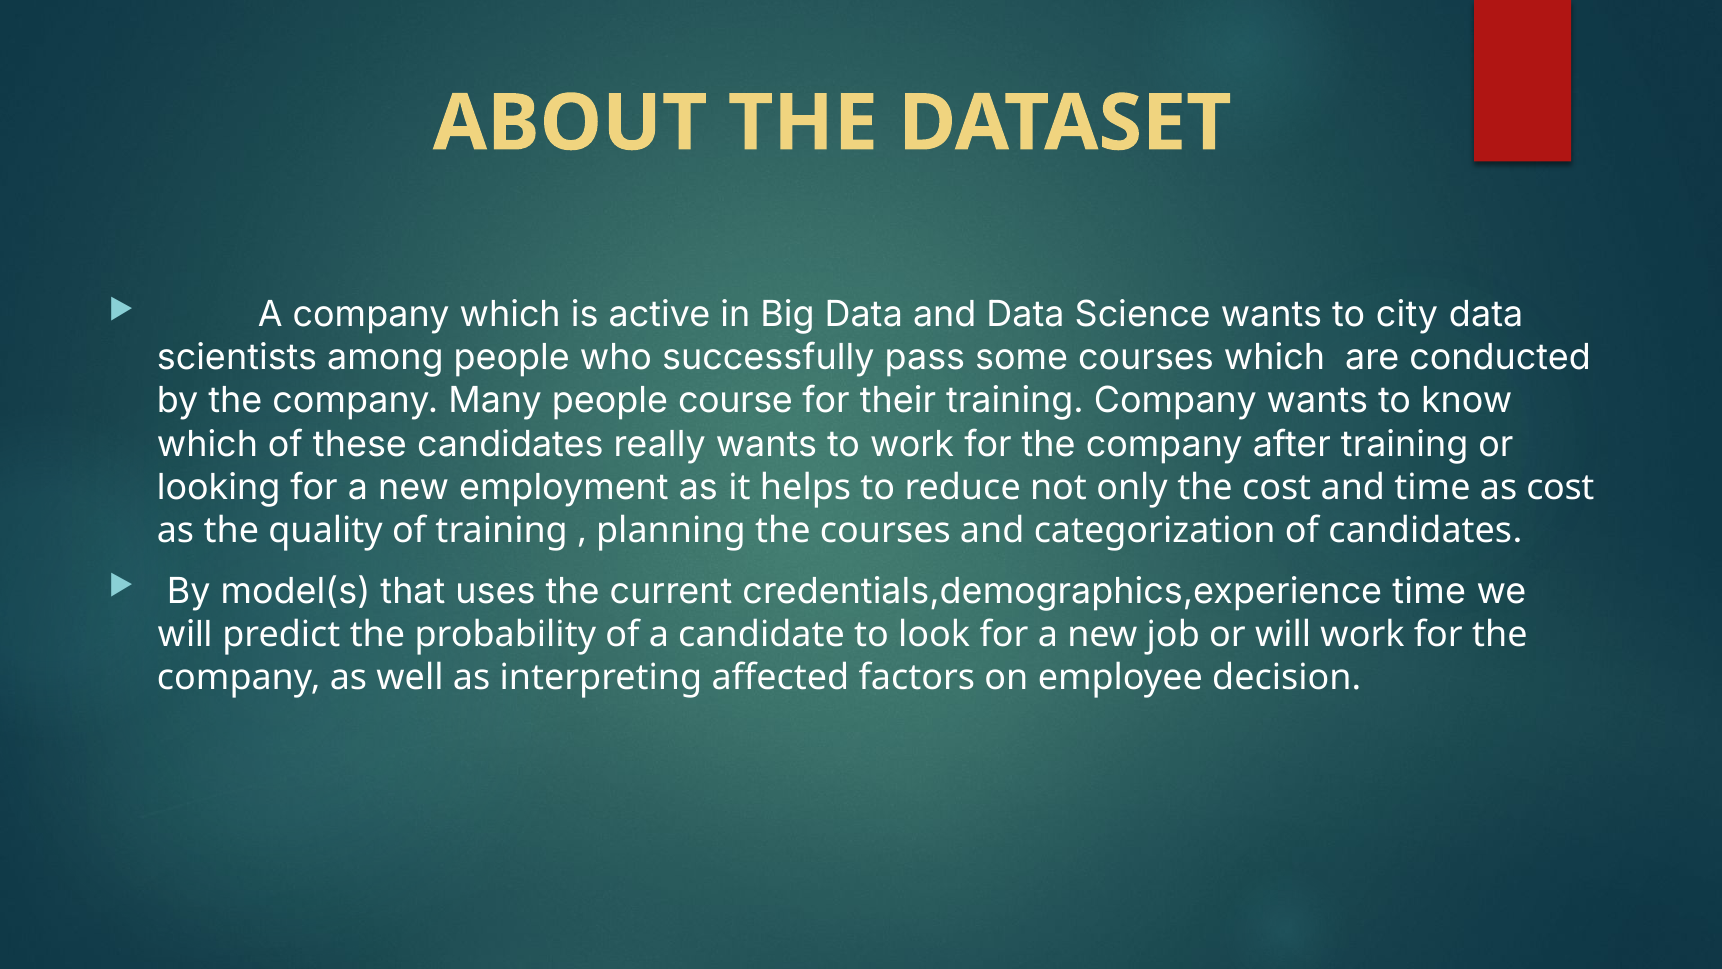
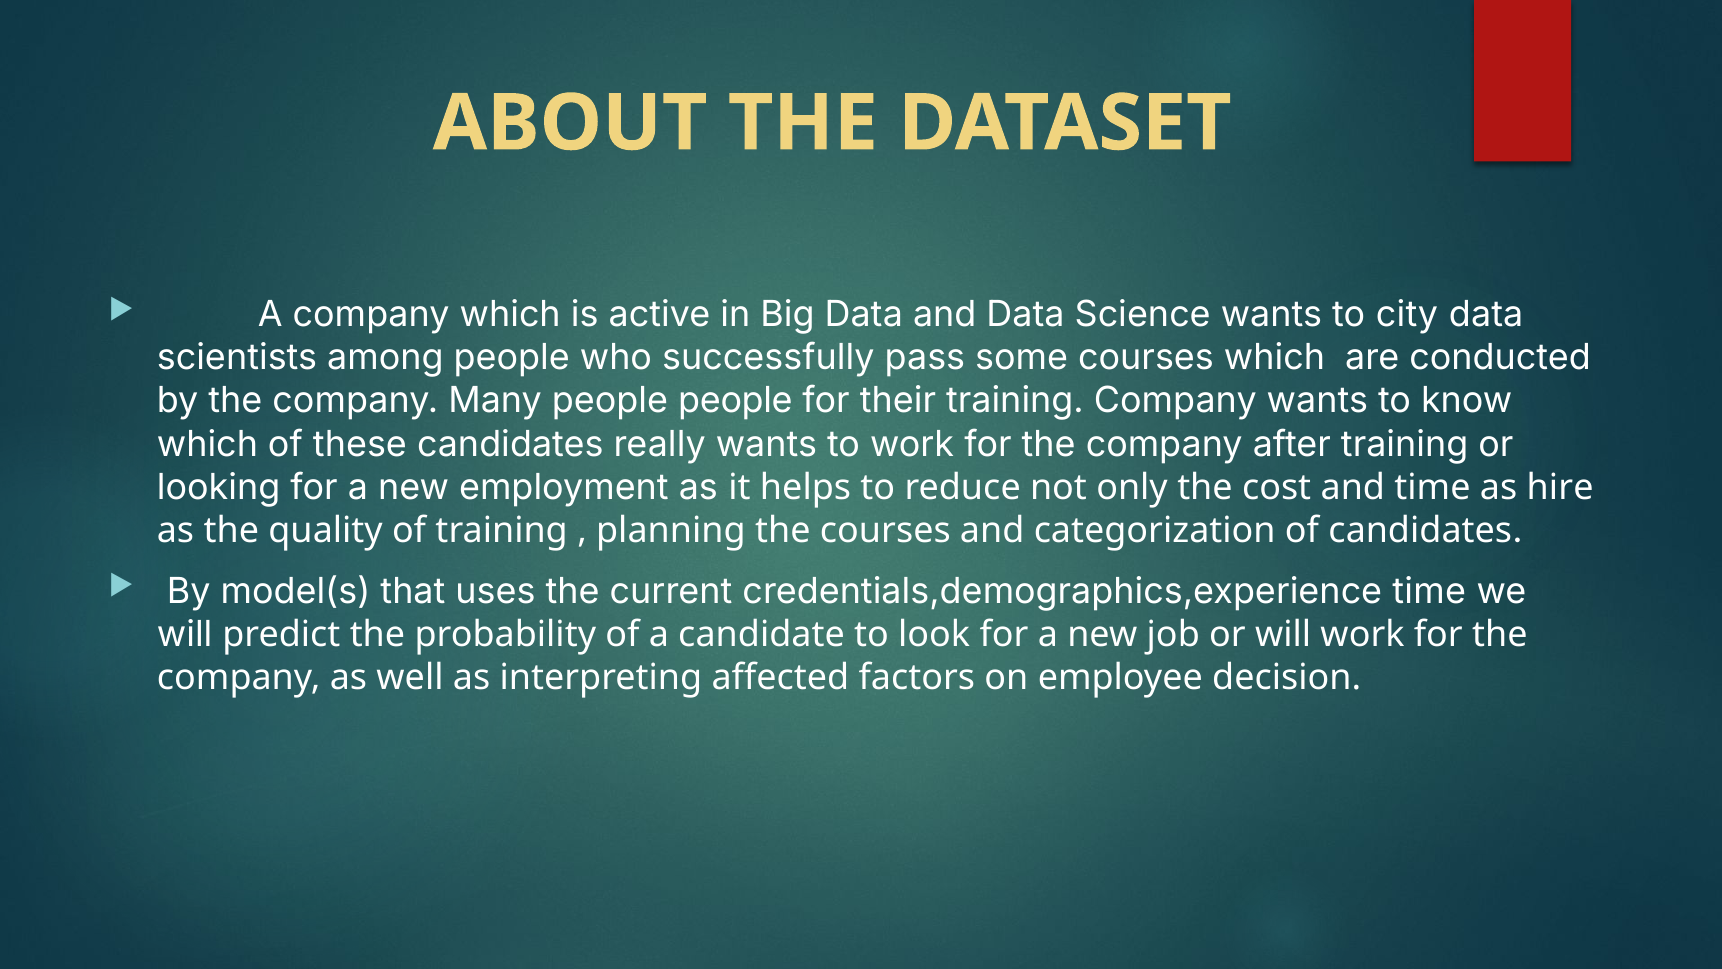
people course: course -> people (735, 401)
as cost: cost -> hire (1560, 487)
